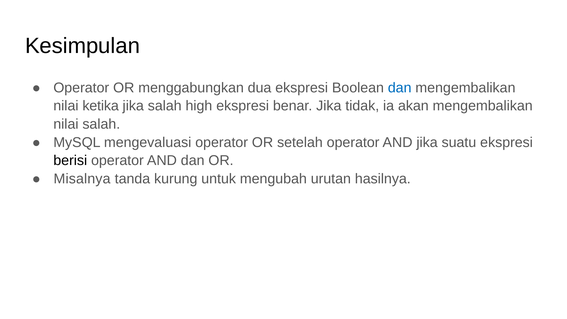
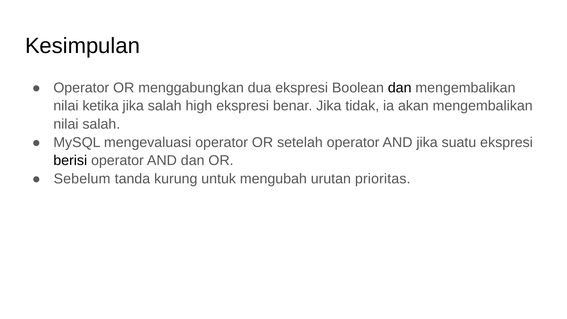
dan colour: blue -> black (400, 88)
Misalnya: Misalnya -> Sebelum (82, 179)
hasilnya: hasilnya -> prioritas (383, 179)
